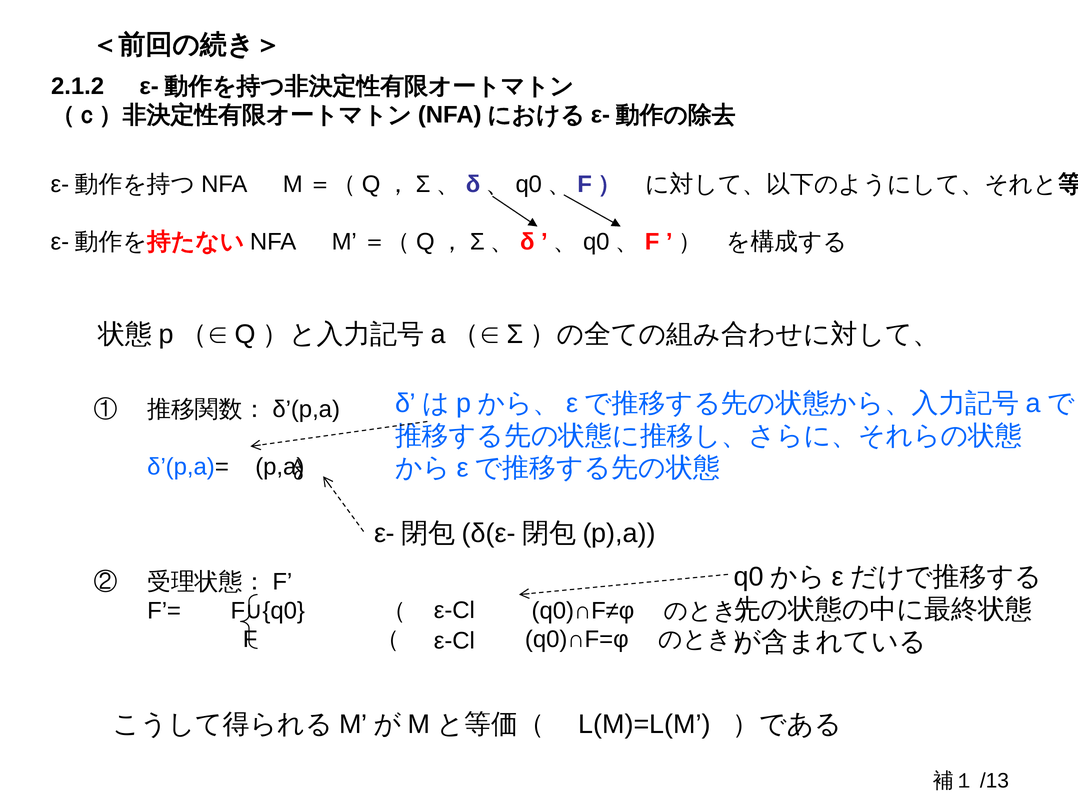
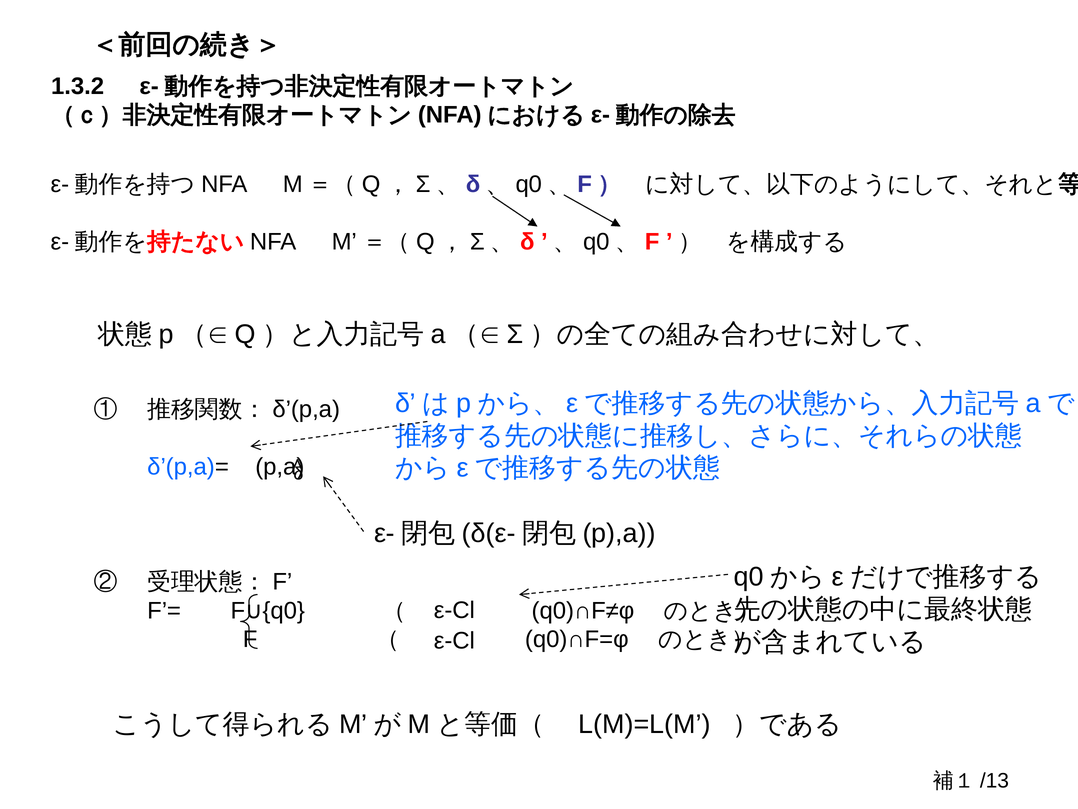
2.1.2: 2.1.2 -> 1.3.2 (78, 86)
